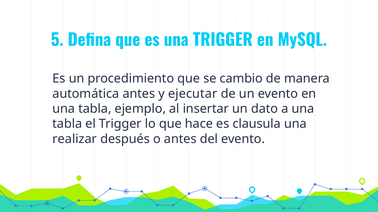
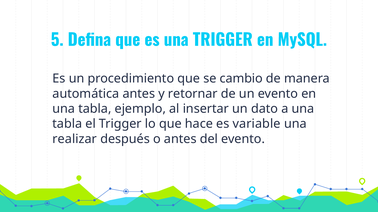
ejecutar: ejecutar -> retornar (193, 94)
clausula: clausula -> variable (257, 124)
